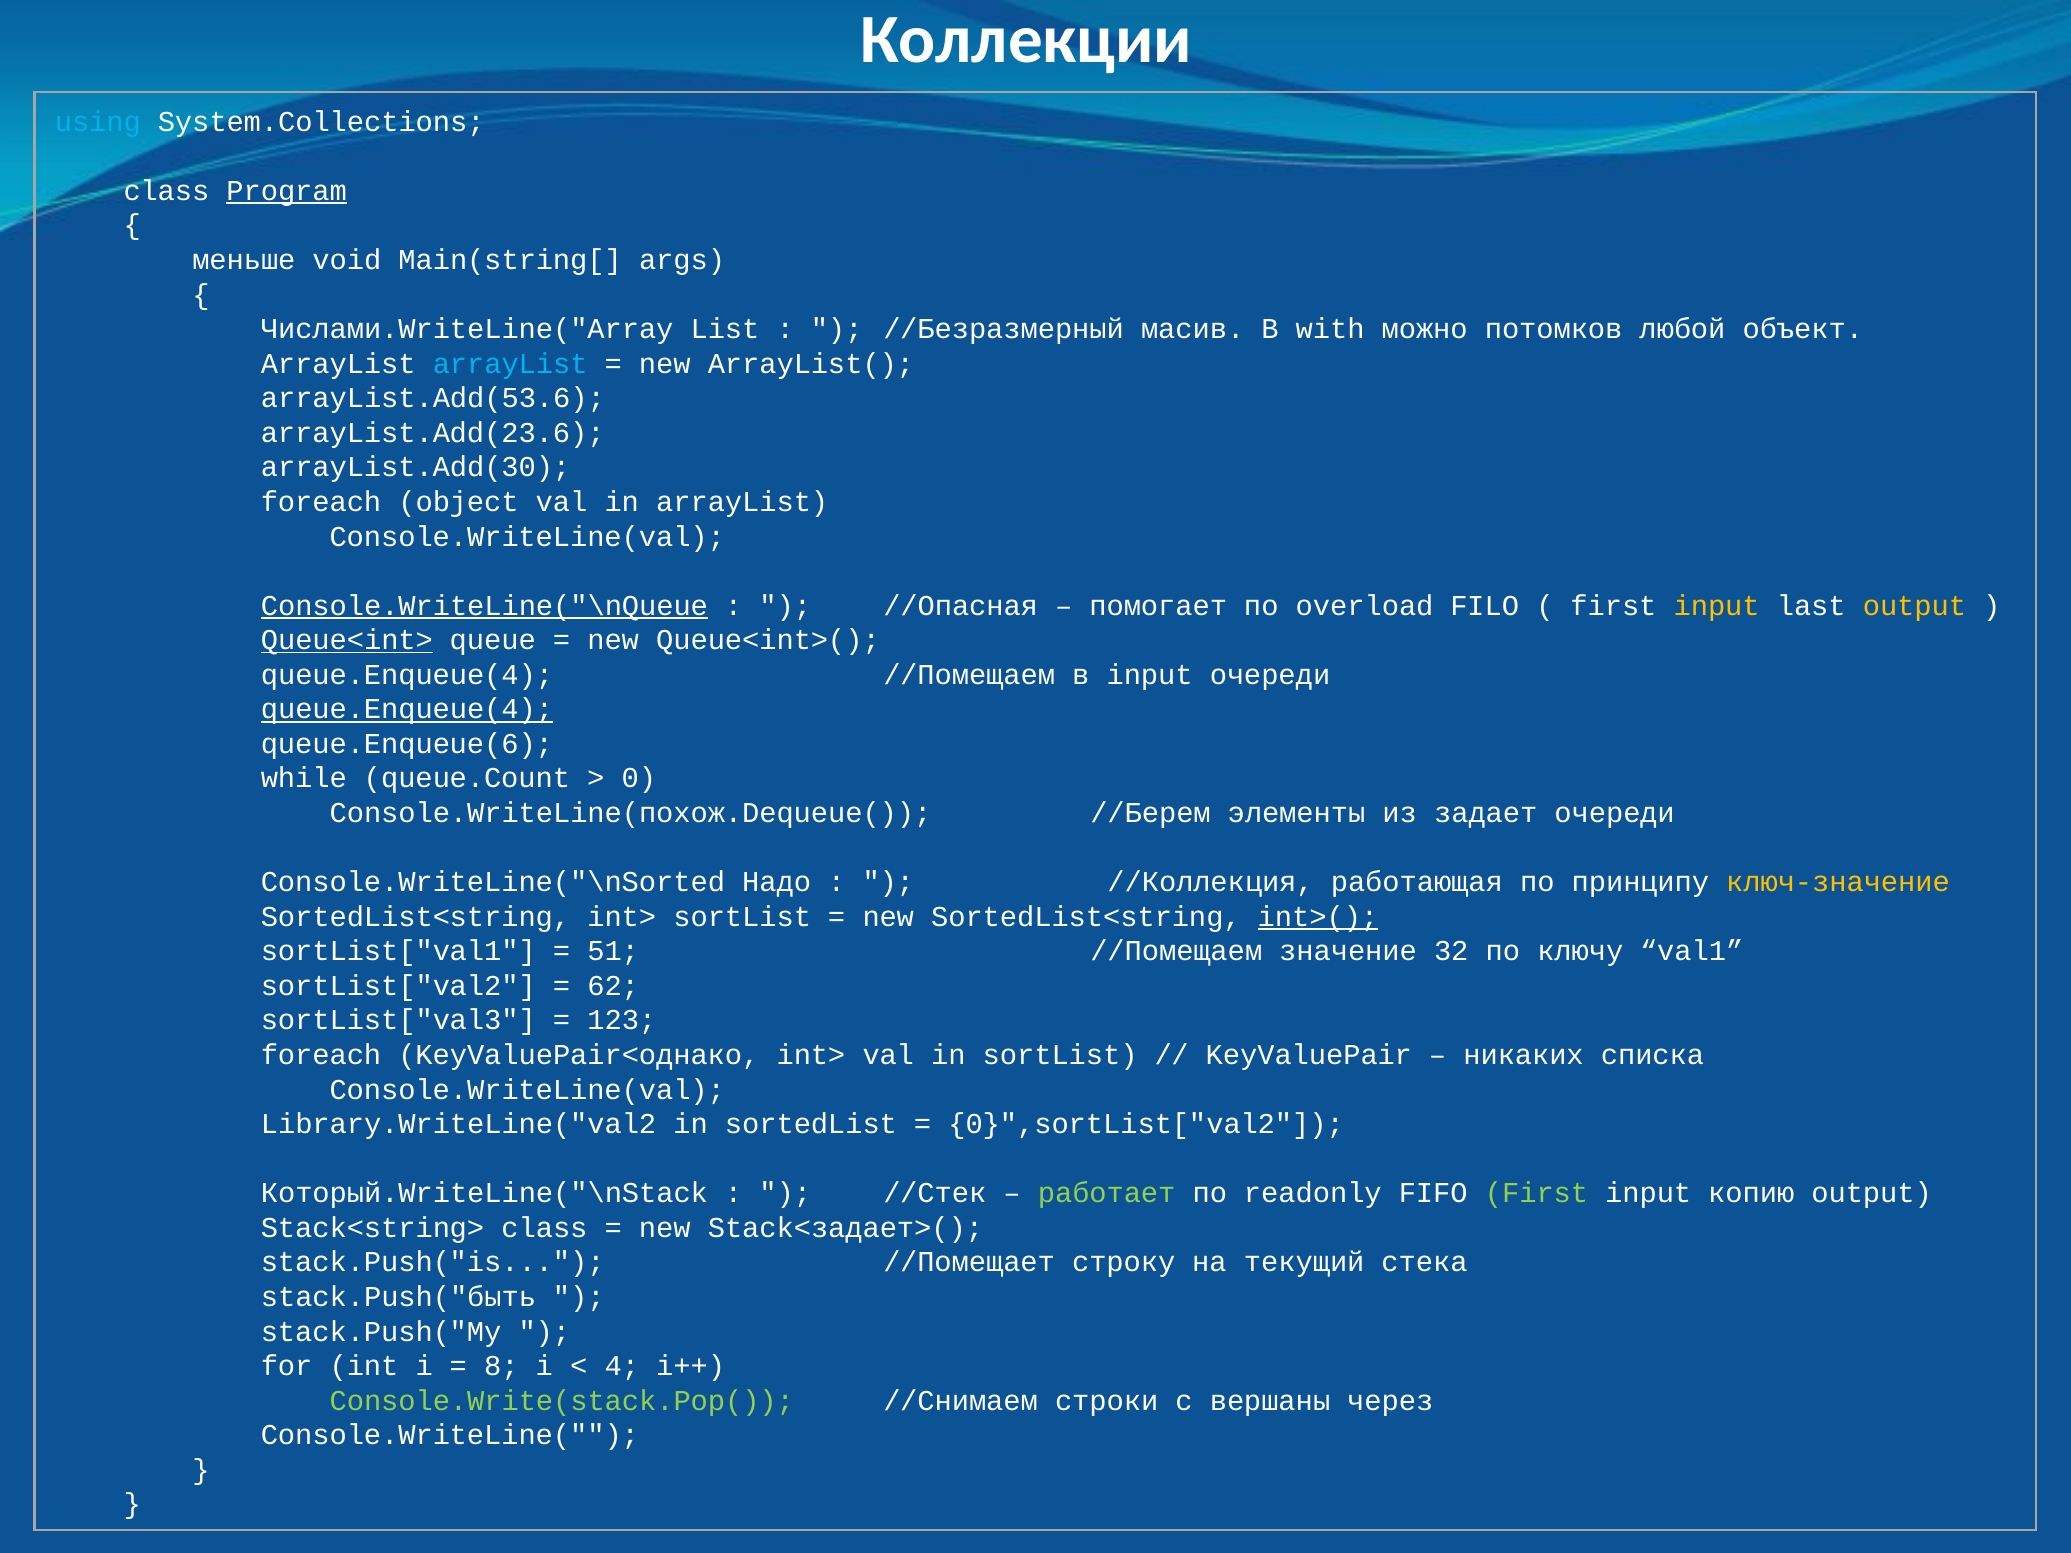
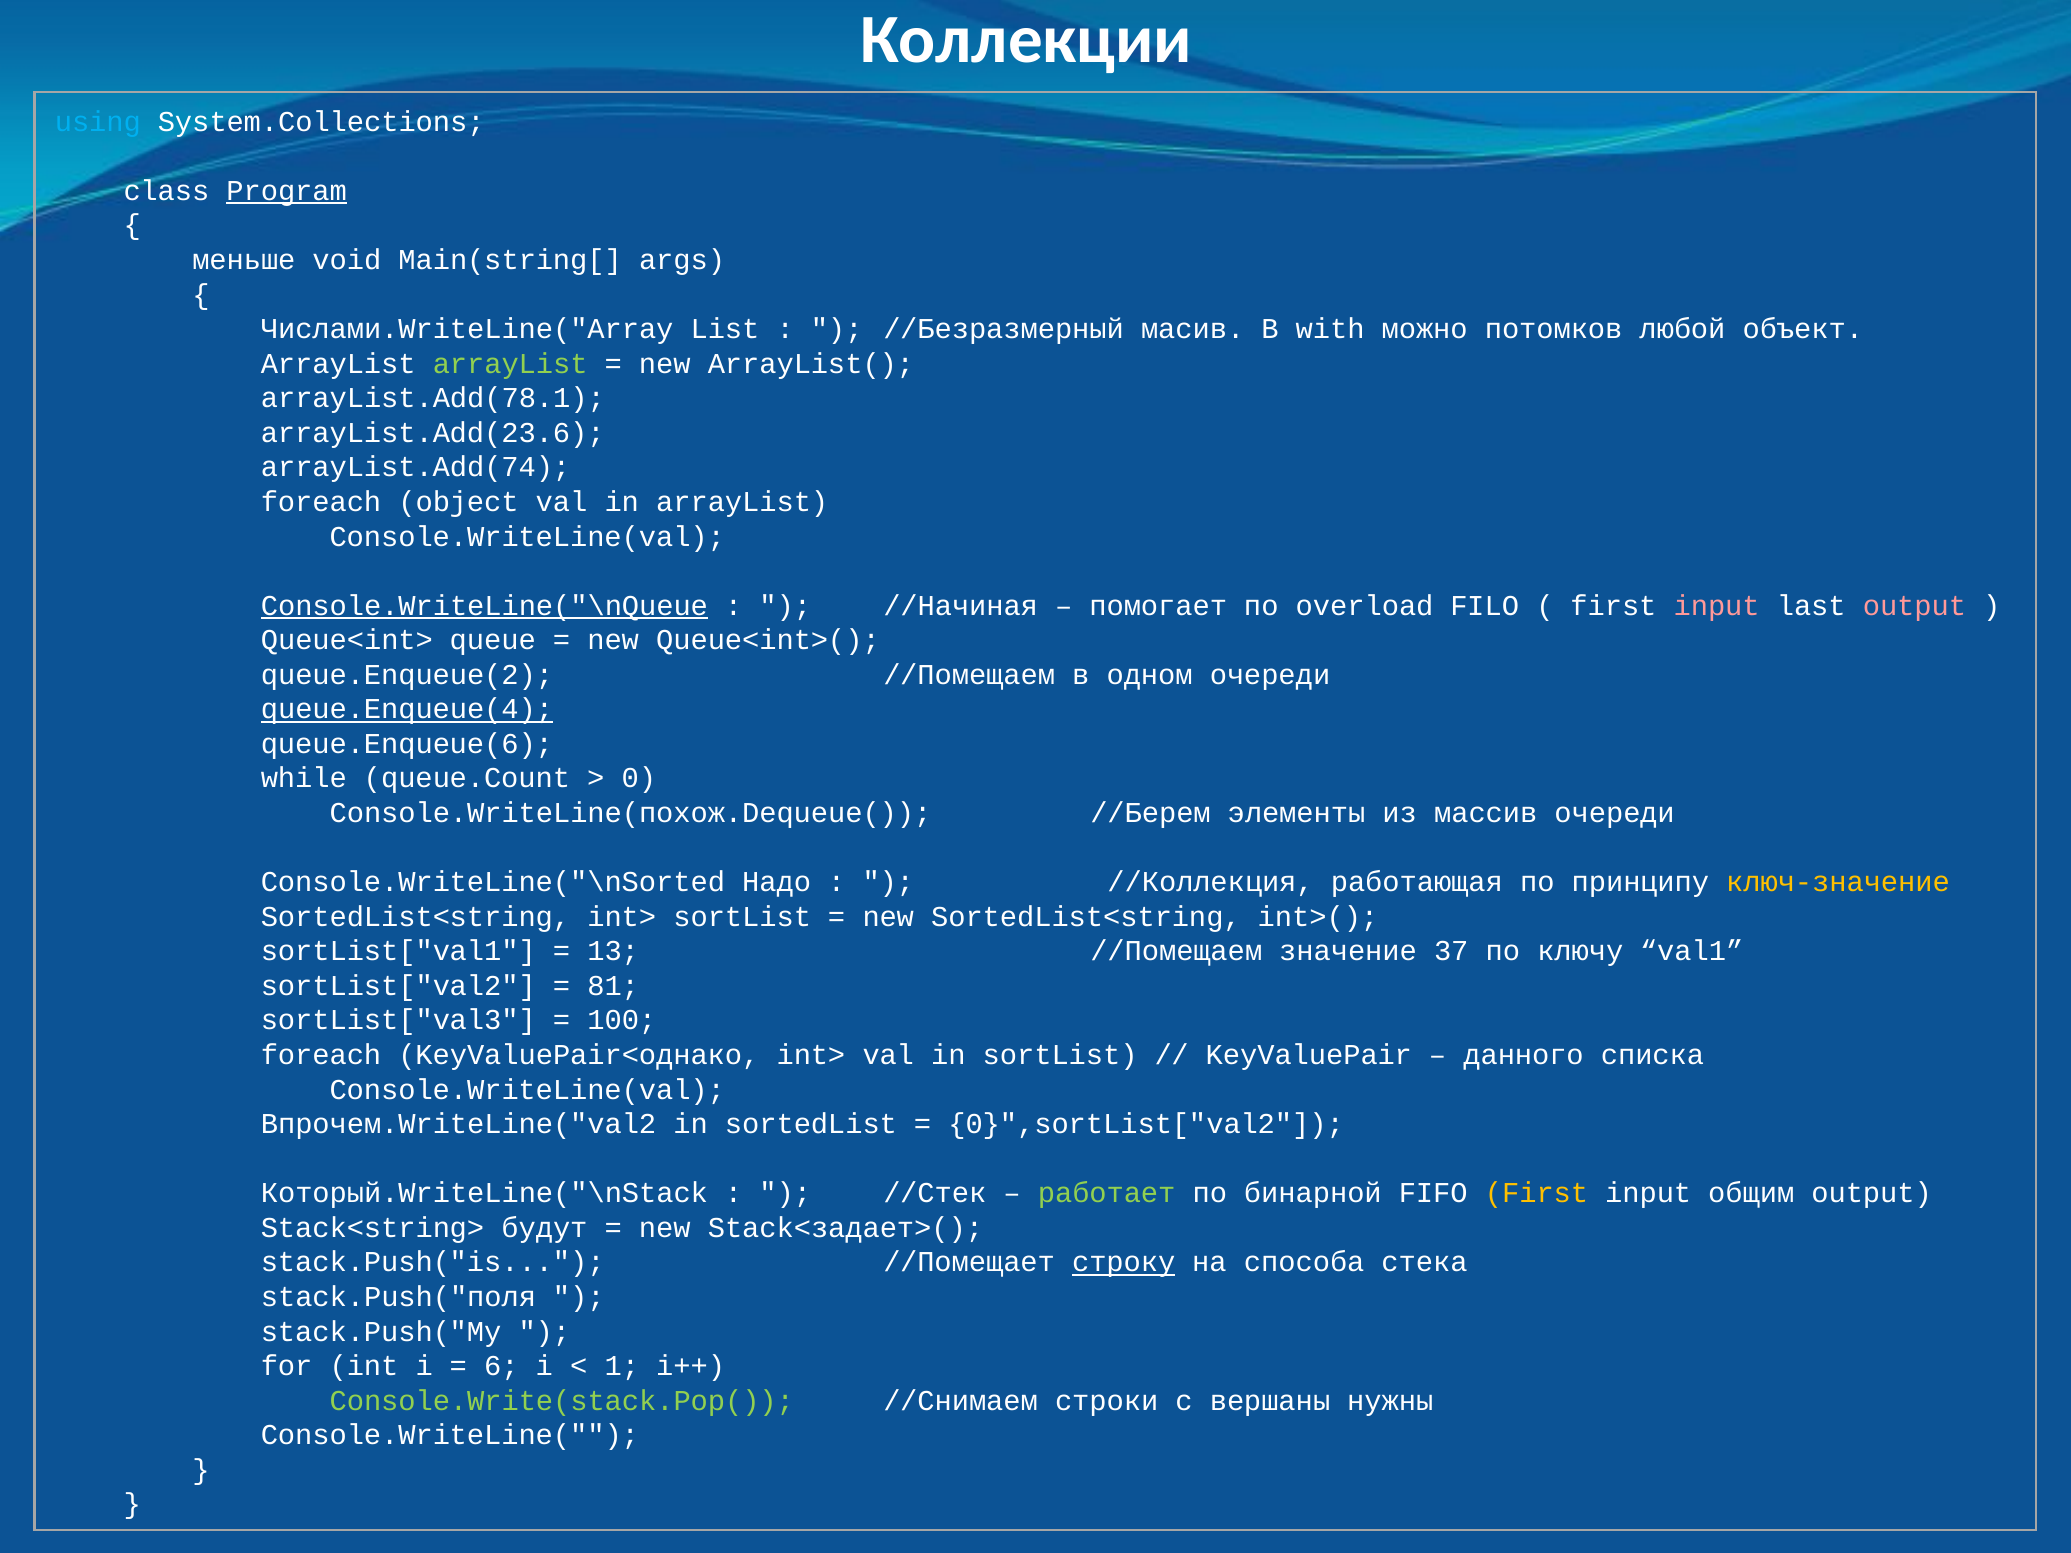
arrayList colour: light blue -> light green (510, 364)
arrayList.Add(53.6: arrayList.Add(53.6 -> arrayList.Add(78.1 (433, 398)
arrayList.Add(30: arrayList.Add(30 -> arrayList.Add(74 (416, 467)
//Опасная: //Опасная -> //Начиная (961, 606)
input colour: yellow -> pink (1717, 606)
output colour: yellow -> pink (1914, 606)
Queue<int> underline: present -> none (347, 640)
queue.Enqueue(4: queue.Enqueue(4 -> queue.Enqueue(2 (407, 675)
в input: input -> одном (1150, 675)
задает: задает -> массив (1486, 813)
int>( underline: present -> none (1318, 917)
51: 51 -> 13 (613, 951)
32: 32 -> 37 (1451, 951)
62: 62 -> 81 (613, 986)
123: 123 -> 100 (622, 1021)
никаких: никаких -> данного (1524, 1055)
Library.WriteLine("val2: Library.WriteLine("val2 -> Впрочем.WriteLine("val2 (459, 1124)
readonly: readonly -> бинарной (1313, 1193)
First colour: light green -> yellow (1537, 1193)
копию: копию -> общим (1751, 1193)
Stack<string> class: class -> будут (545, 1228)
строку underline: none -> present (1124, 1263)
текущий: текущий -> способа (1304, 1263)
stack.Push("быть: stack.Push("быть -> stack.Push("поля (398, 1297)
8: 8 -> 6 (501, 1366)
4: 4 -> 1 (622, 1366)
через: через -> нужны (1390, 1401)
